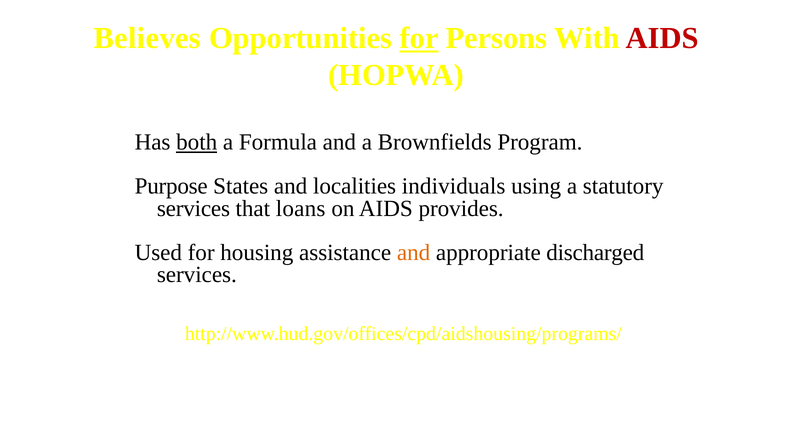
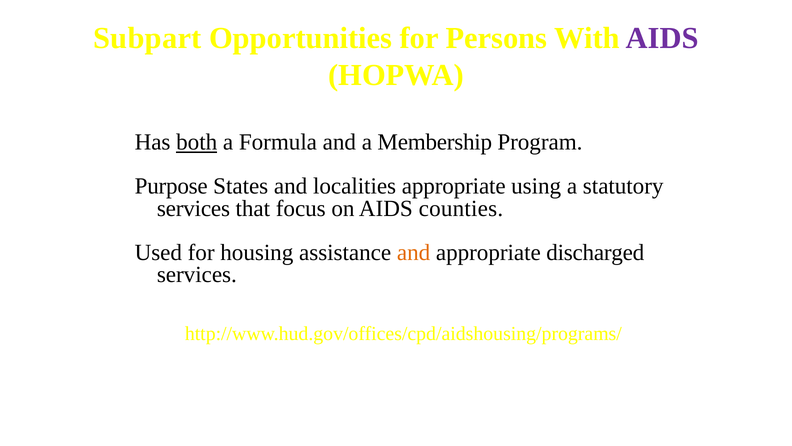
Believes: Believes -> Subpart (147, 38)
for underline: present -> none (419, 38)
AIDS colour: red -> purple (662, 38)
Brownfields: Brownfields -> Membership (435, 142)
localities individuals: individuals -> appropriate (454, 186)
loans: loans -> focus (301, 208)
provides: provides -> counties (461, 208)
